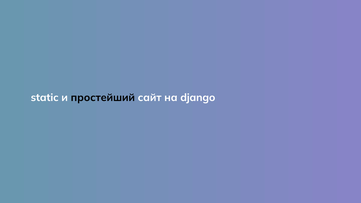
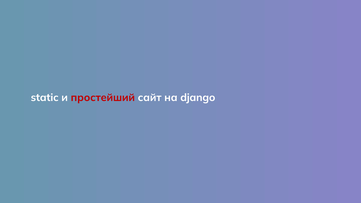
простейший colour: black -> red (103, 98)
